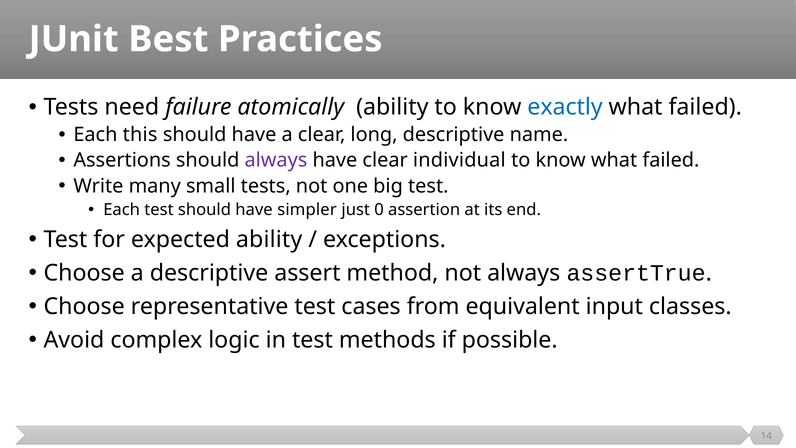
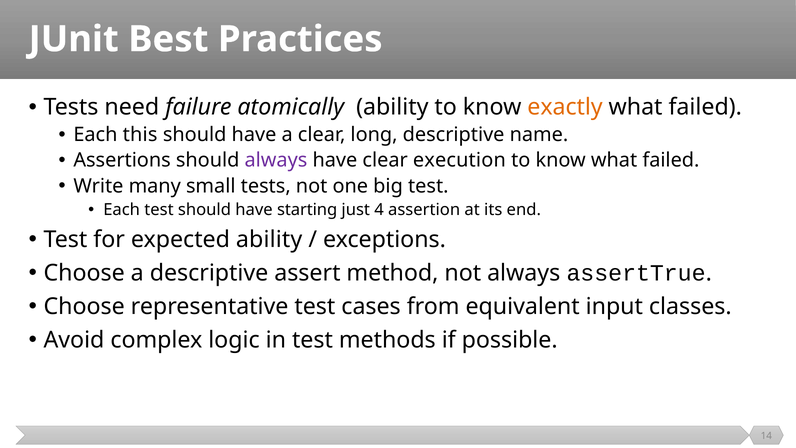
exactly colour: blue -> orange (565, 107)
individual: individual -> execution (459, 160)
simpler: simpler -> starting (307, 210)
0: 0 -> 4 (379, 210)
